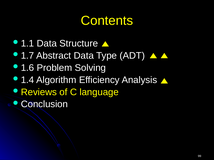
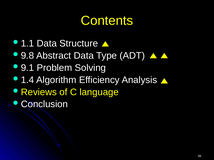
1.7: 1.7 -> 9.8 (27, 56)
1.6: 1.6 -> 9.1 (27, 68)
